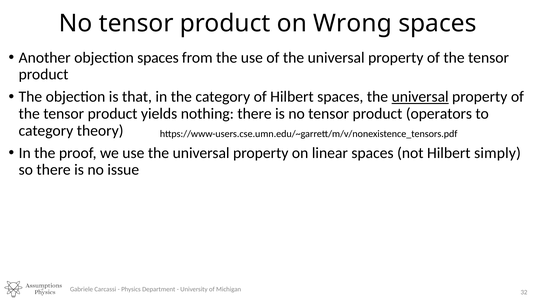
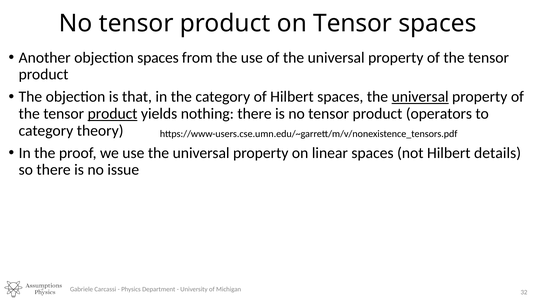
on Wrong: Wrong -> Tensor (353, 23)
product underline: none -> present (113, 114)
simply: simply -> details (498, 153)
